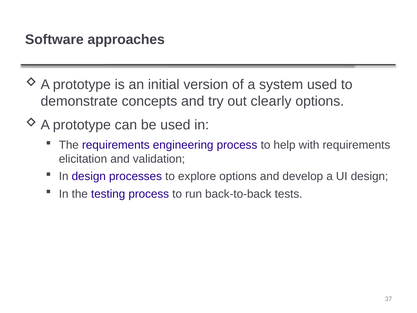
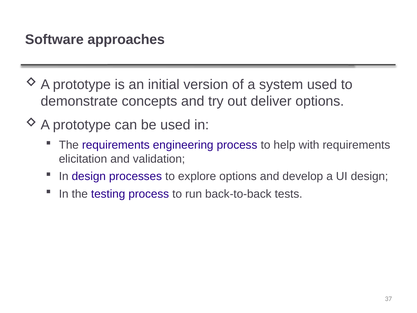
clearly: clearly -> deliver (271, 101)
